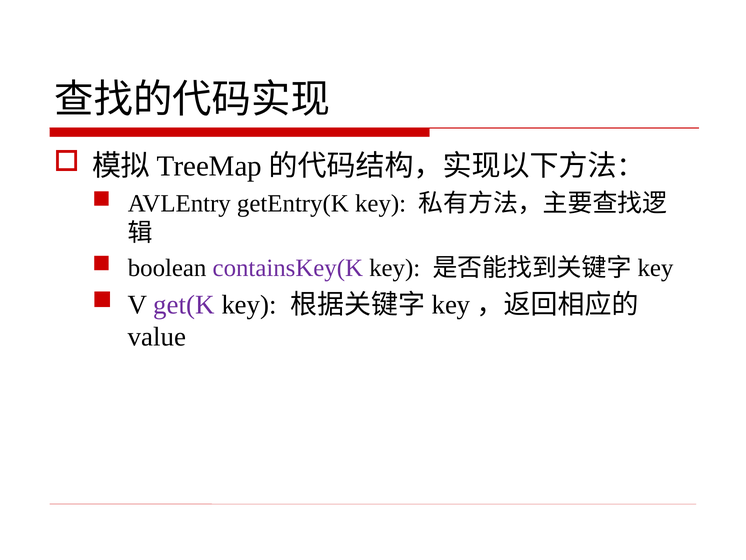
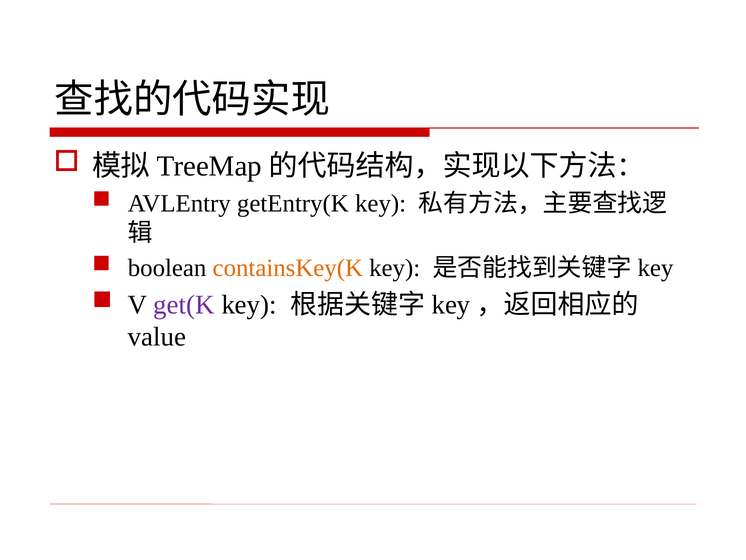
containsKey(K colour: purple -> orange (288, 268)
